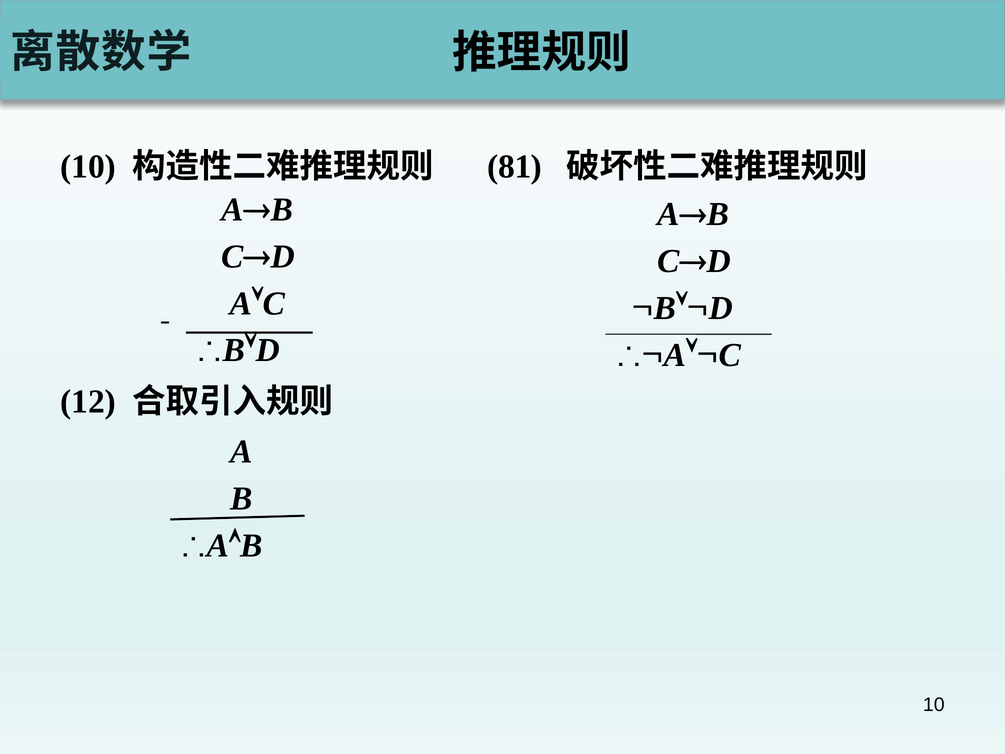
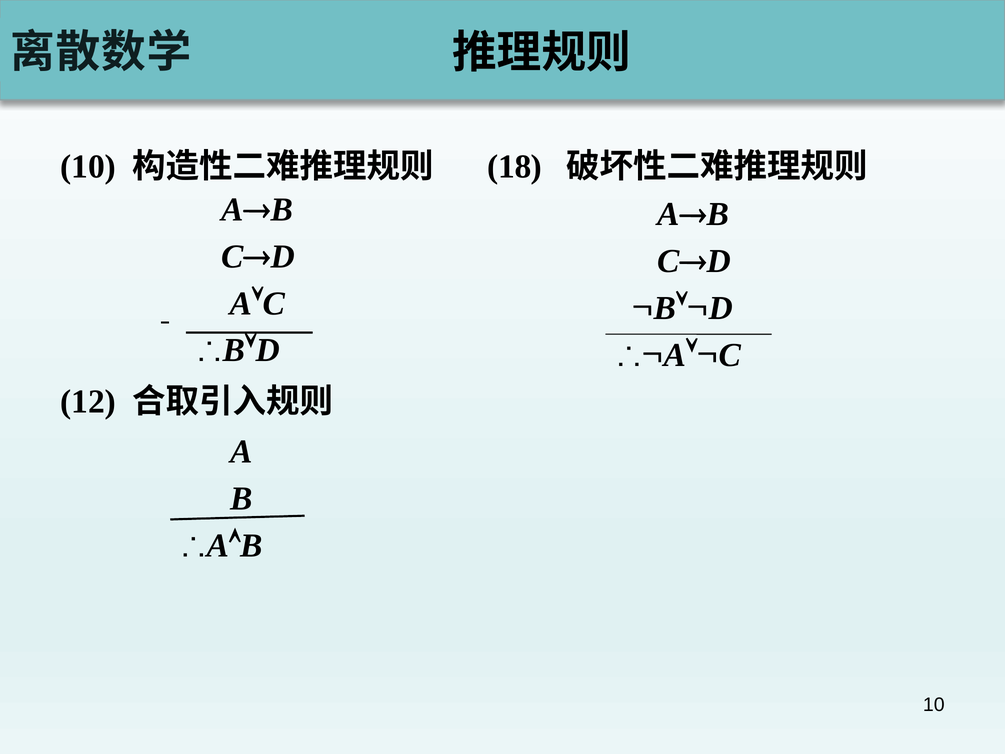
81: 81 -> 18 (515, 167)
